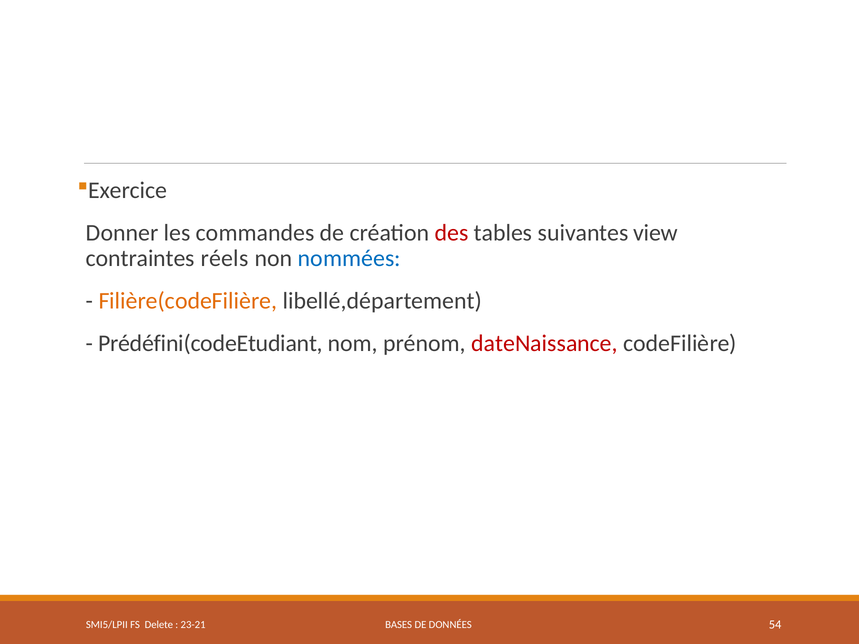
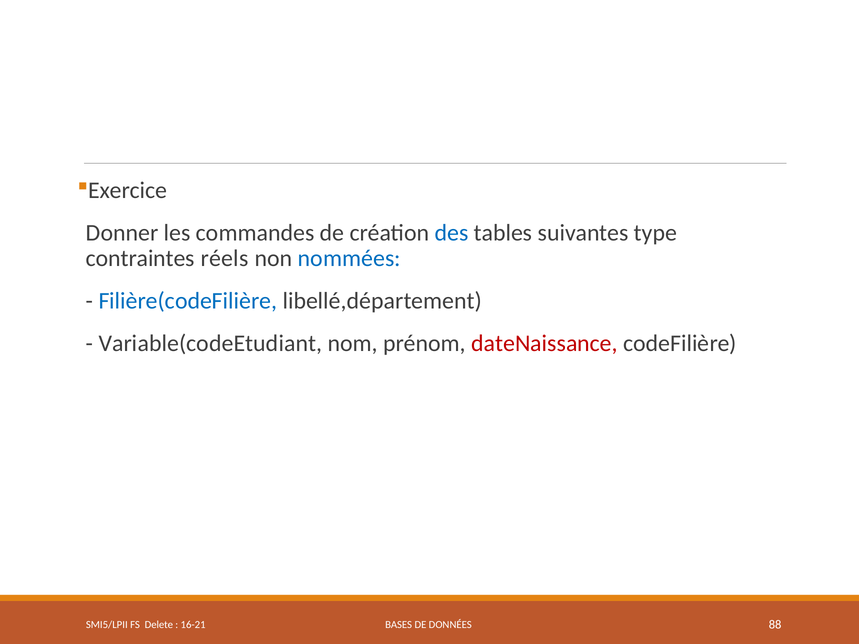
des colour: red -> blue (452, 233)
view: view -> type (655, 233)
Filière(codeFilière colour: orange -> blue (188, 301)
Prédéfini(codeEtudiant: Prédéfini(codeEtudiant -> Variable(codeEtudiant (210, 344)
23-21: 23-21 -> 16-21 (193, 625)
54: 54 -> 88 (775, 625)
